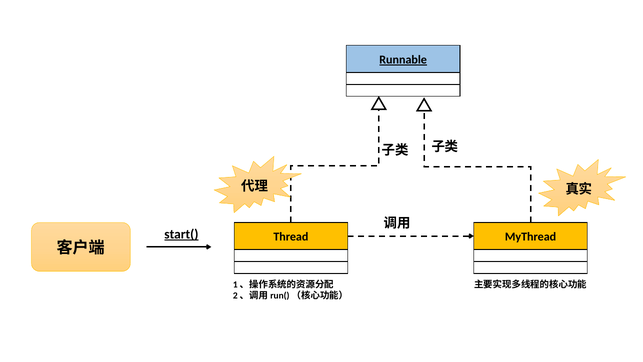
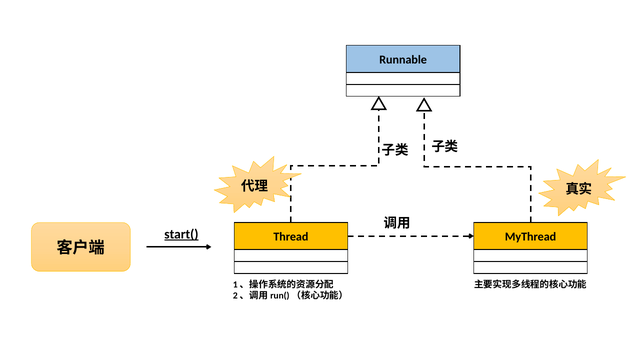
Runnable underline: present -> none (403, 60)
